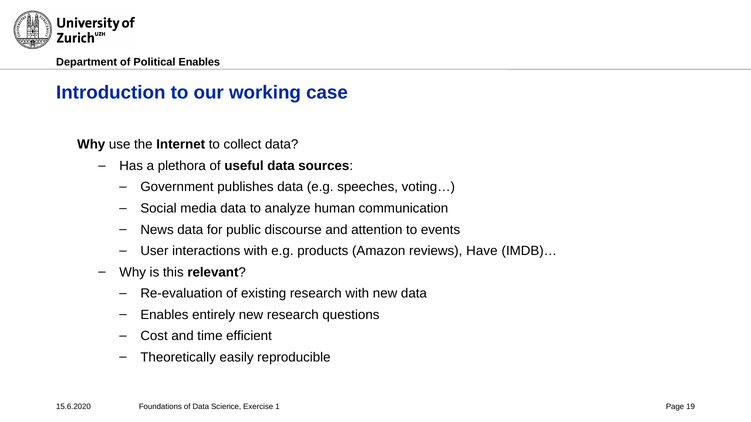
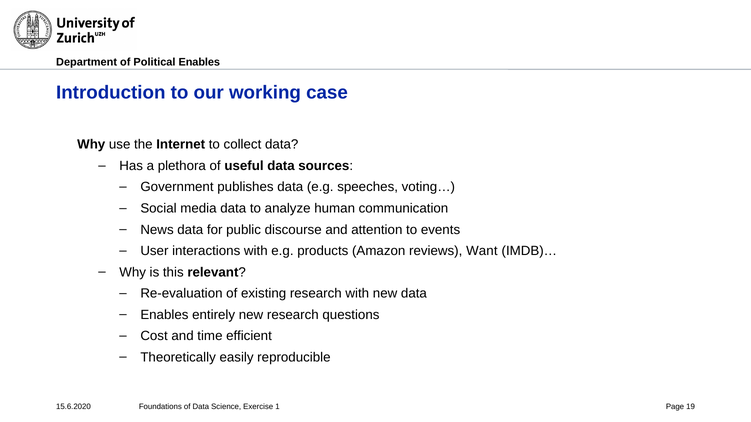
Have: Have -> Want (482, 251)
